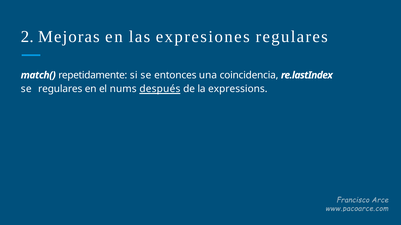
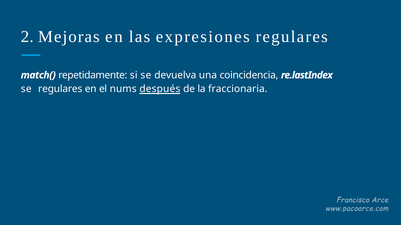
entonces: entonces -> devuelva (175, 75)
expressions: expressions -> fraccionaria (238, 89)
